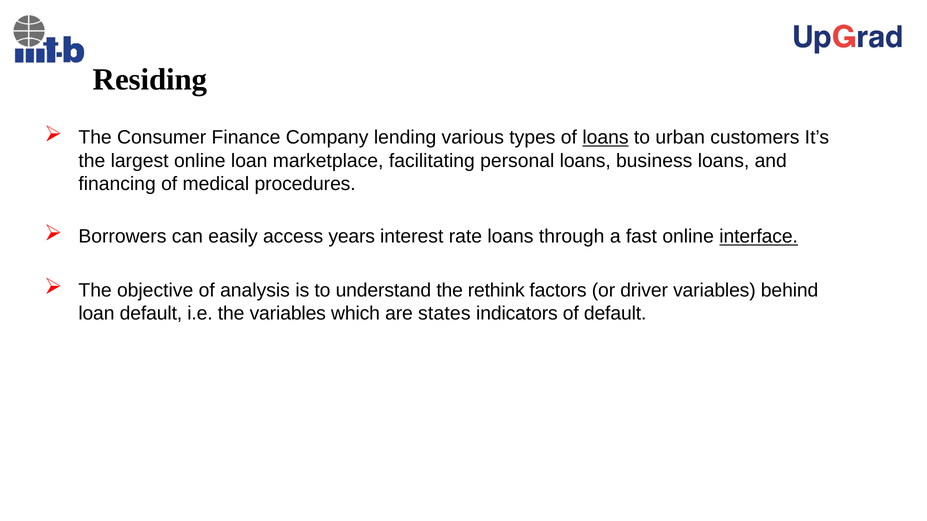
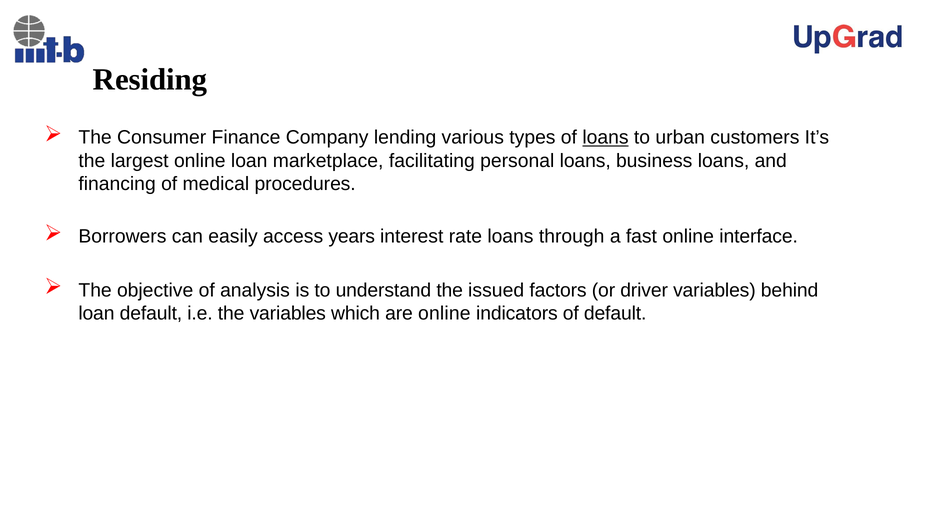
interface underline: present -> none (759, 237)
rethink: rethink -> issued (496, 291)
are states: states -> online (444, 314)
